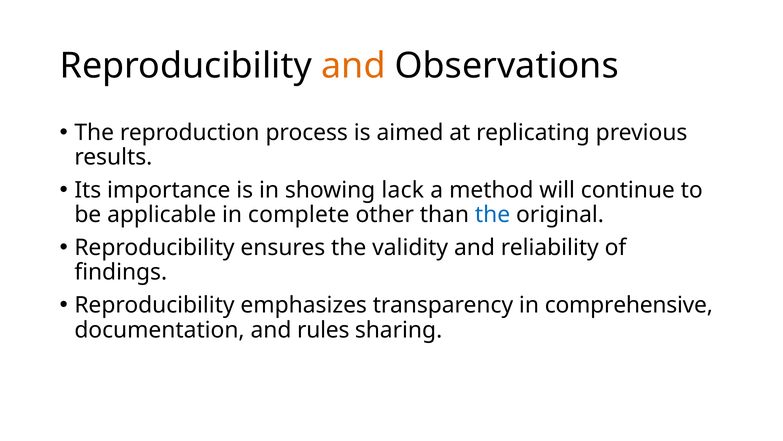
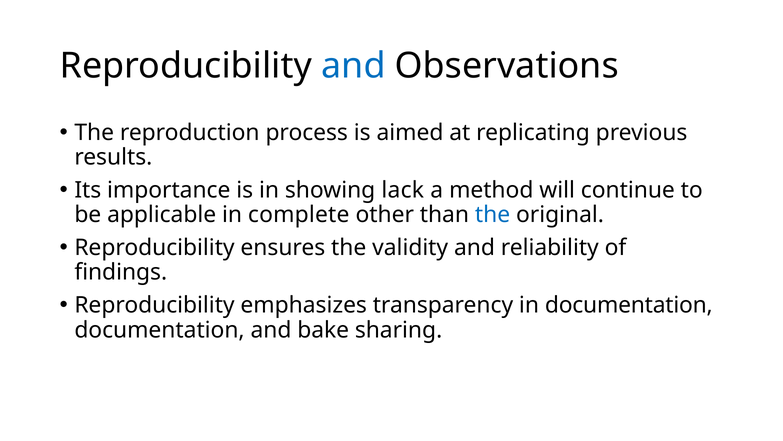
and colour: orange -> blue (353, 66)
in comprehensive: comprehensive -> documentation (629, 305)
rules: rules -> bake (323, 330)
